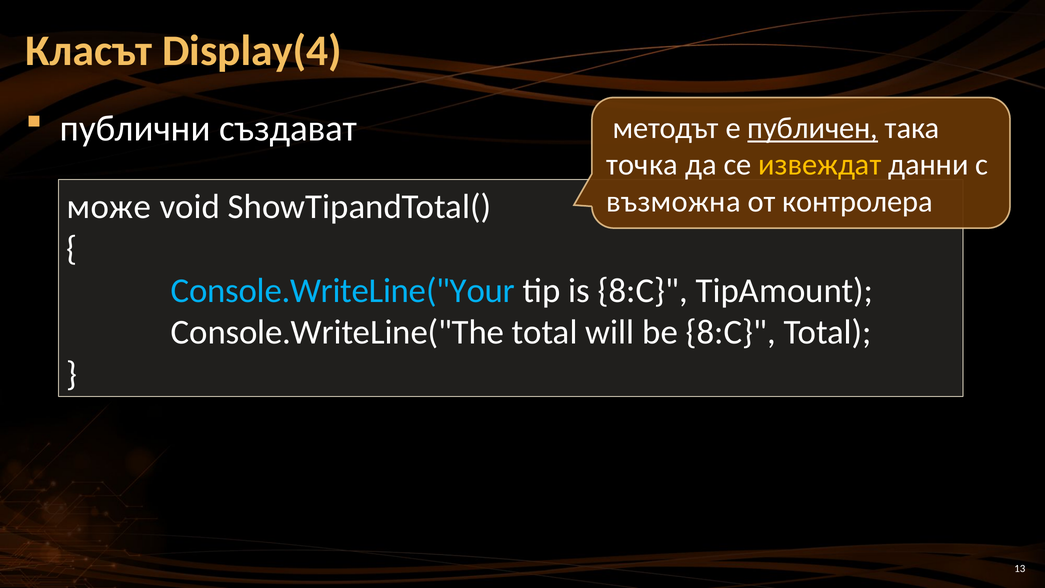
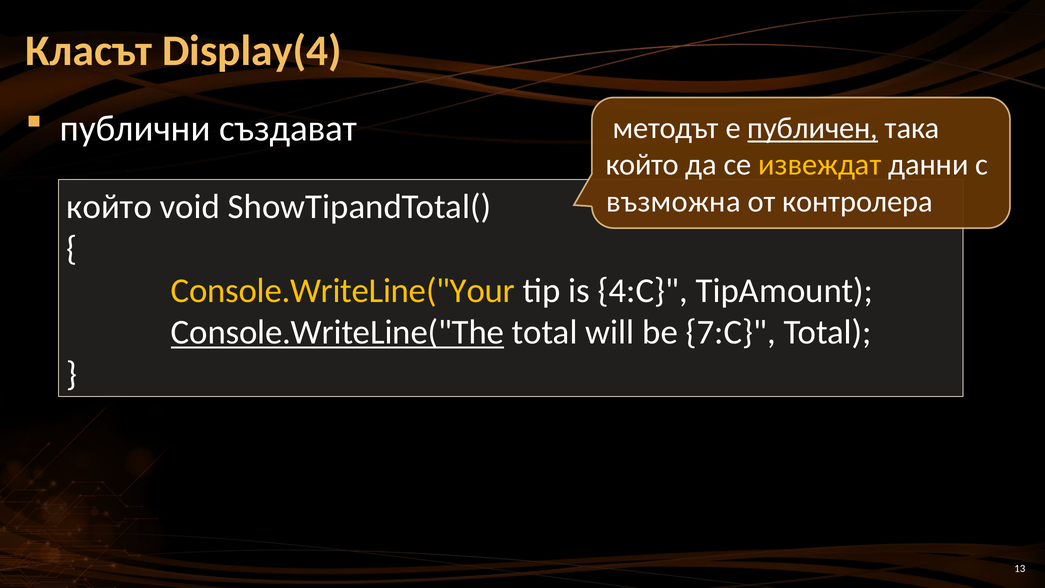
точка: точка -> който (642, 165)
може: може -> който (109, 207)
Console.WriteLine("Your colour: light blue -> yellow (343, 291)
is 8:C: 8:C -> 4:C (643, 291)
Console.WriteLine("The underline: none -> present (338, 332)
be 8:C: 8:C -> 7:C (731, 332)
